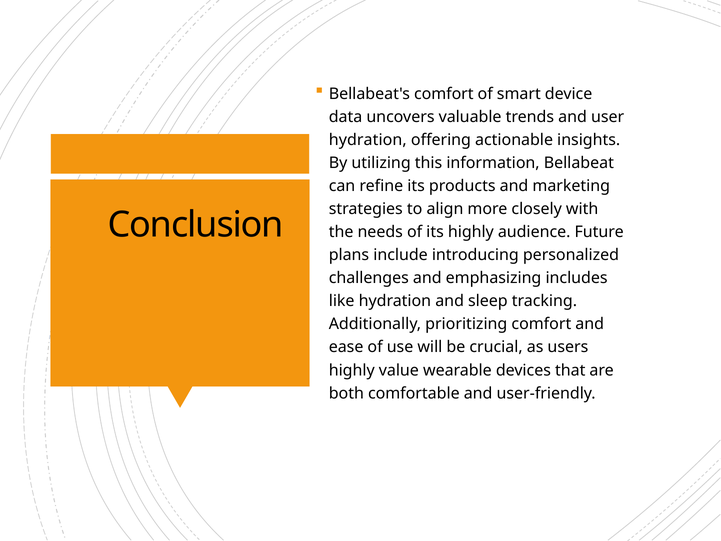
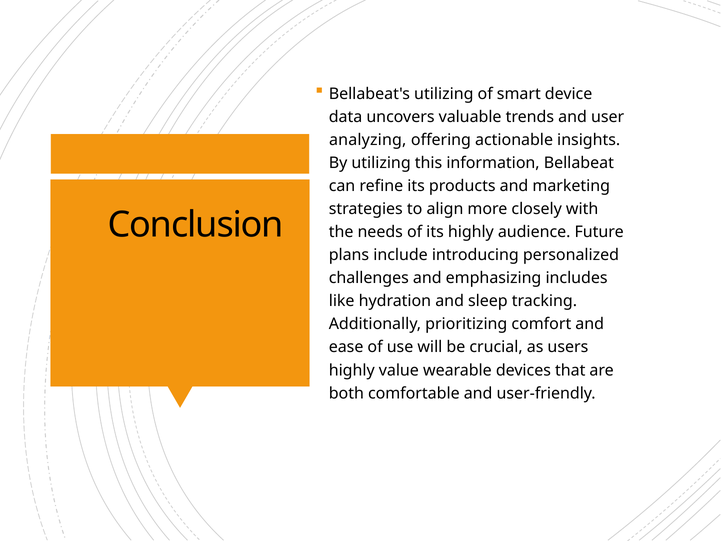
Bellabeat's comfort: comfort -> utilizing (444, 94)
hydration: hydration -> analyzing (368, 140)
